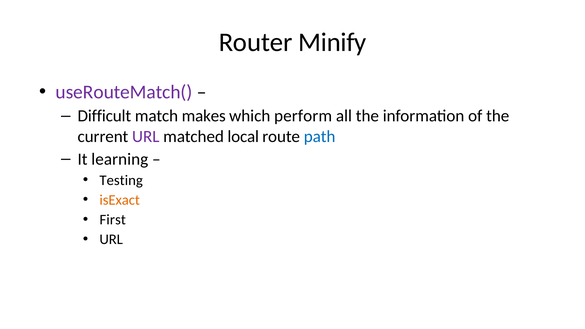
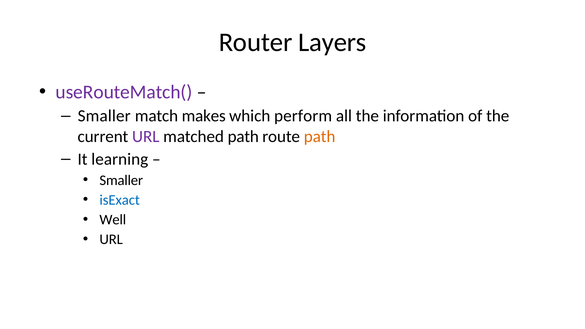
Minify: Minify -> Layers (332, 42)
Difficult: Difficult -> Smaller (104, 116)
matched local: local -> path (243, 136)
path colour: blue -> orange (320, 136)
Testing: Testing -> Smaller (121, 180)
isExact colour: orange -> blue (120, 200)
First: First -> Well (113, 220)
